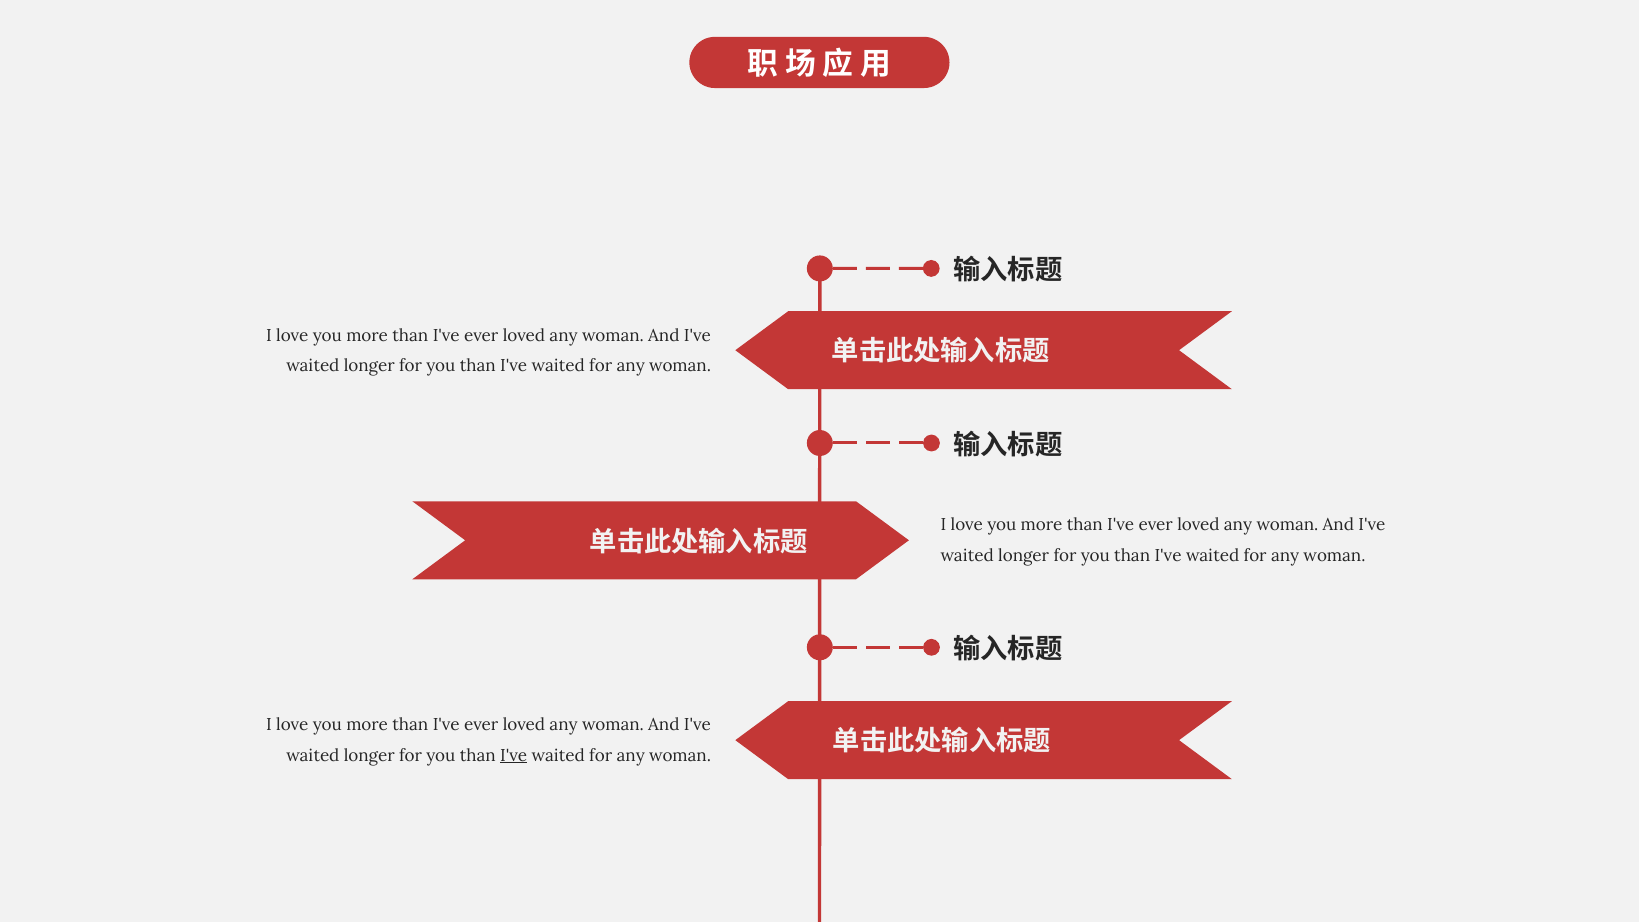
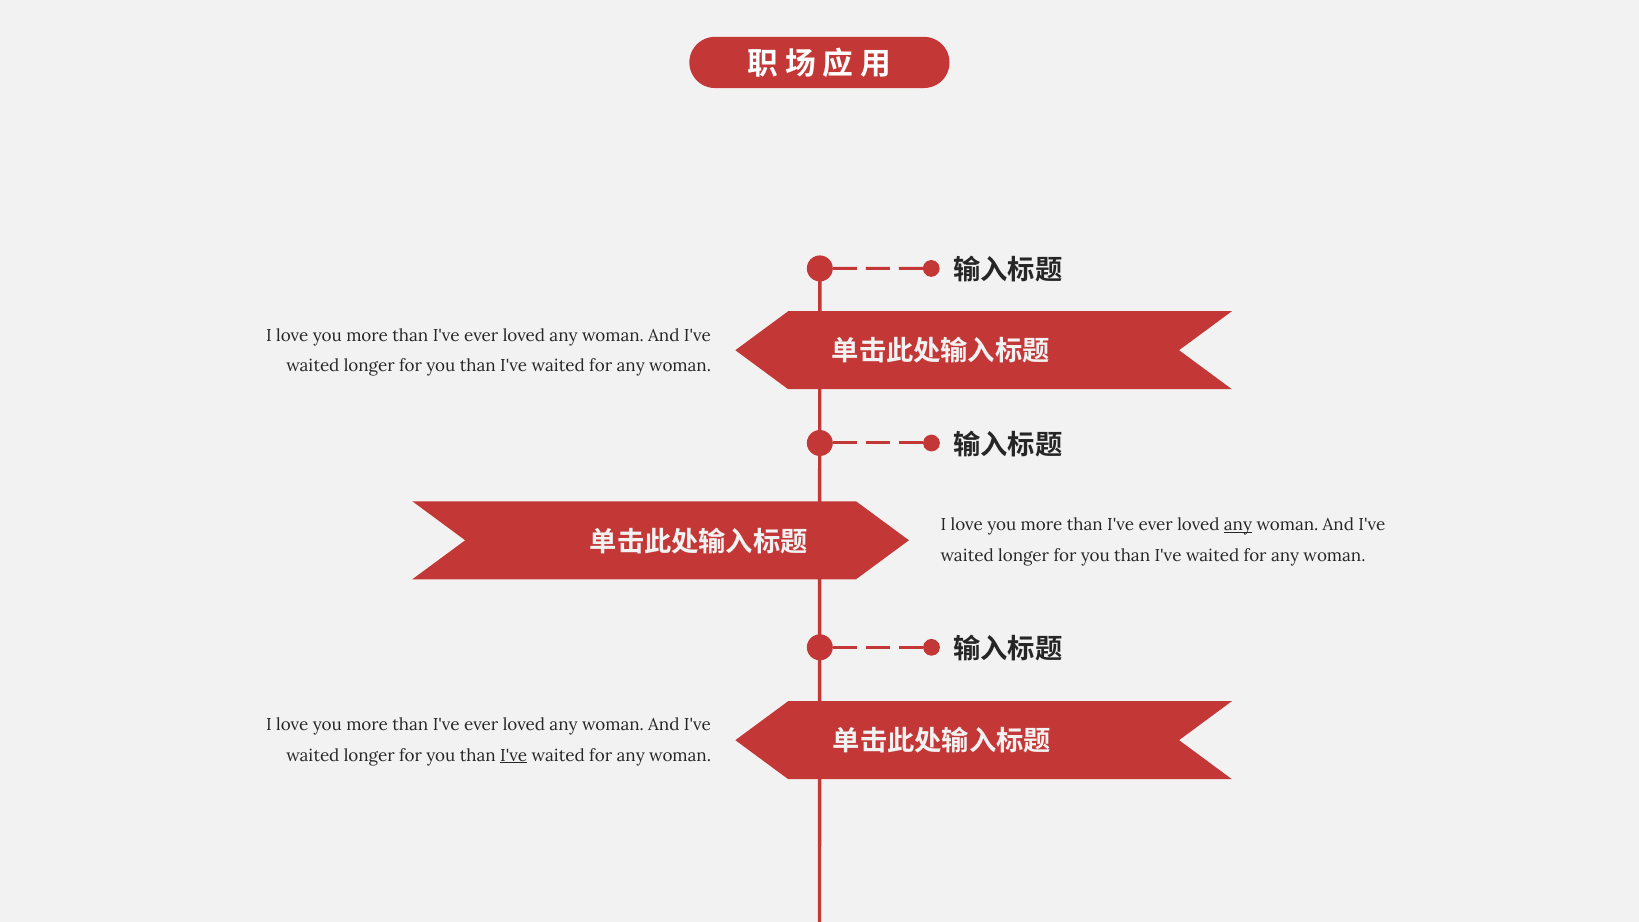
any underline: none -> present (1238, 525)
